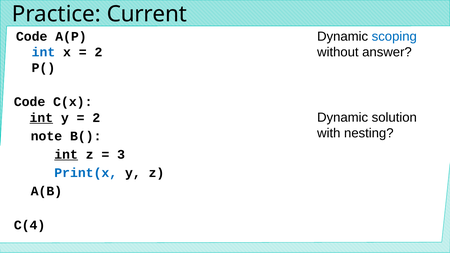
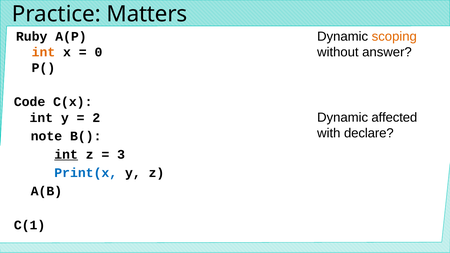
Current: Current -> Matters (147, 14)
scoping colour: blue -> orange (394, 37)
Code: Code -> Ruby (32, 37)
int colour: blue -> orange (43, 52)
2: 2 -> 0 (98, 52)
solution: solution -> affected (394, 117)
int underline: present -> none (41, 118)
nesting: nesting -> declare (369, 133)
C(4: C(4 -> C(1 (30, 225)
